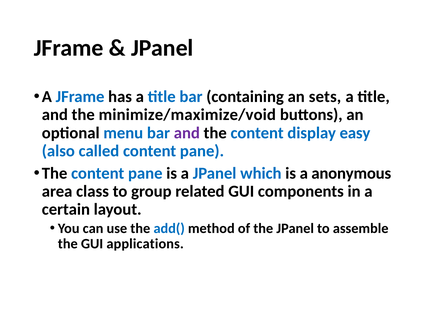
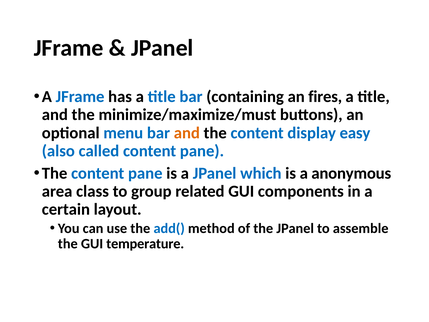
sets: sets -> fires (325, 97)
minimize/maximize/void: minimize/maximize/void -> minimize/maximize/must (187, 115)
and colour: purple -> orange (187, 133)
applications: applications -> temperature (145, 244)
